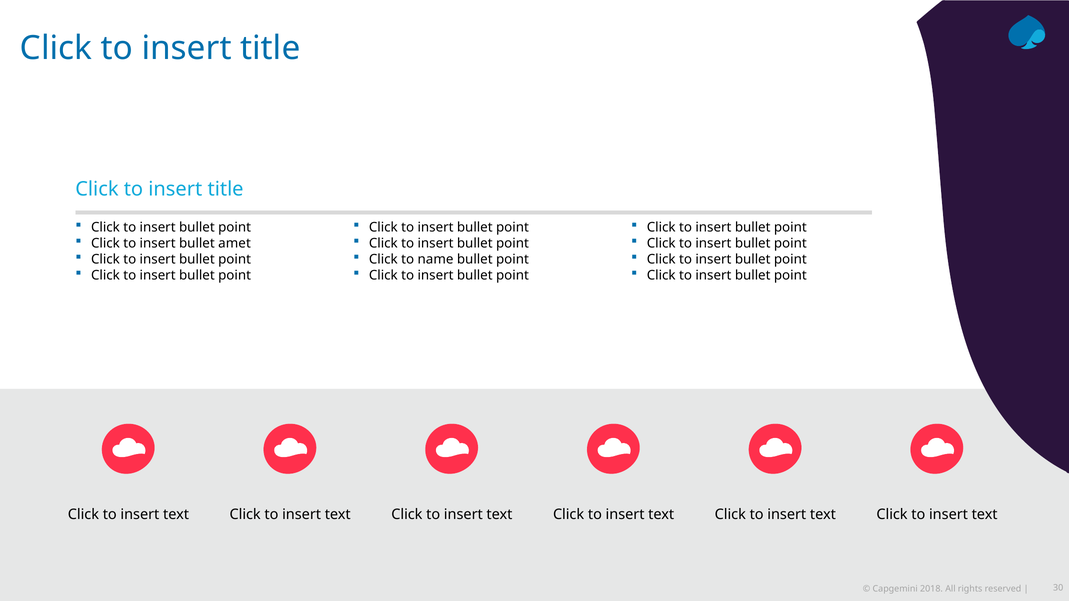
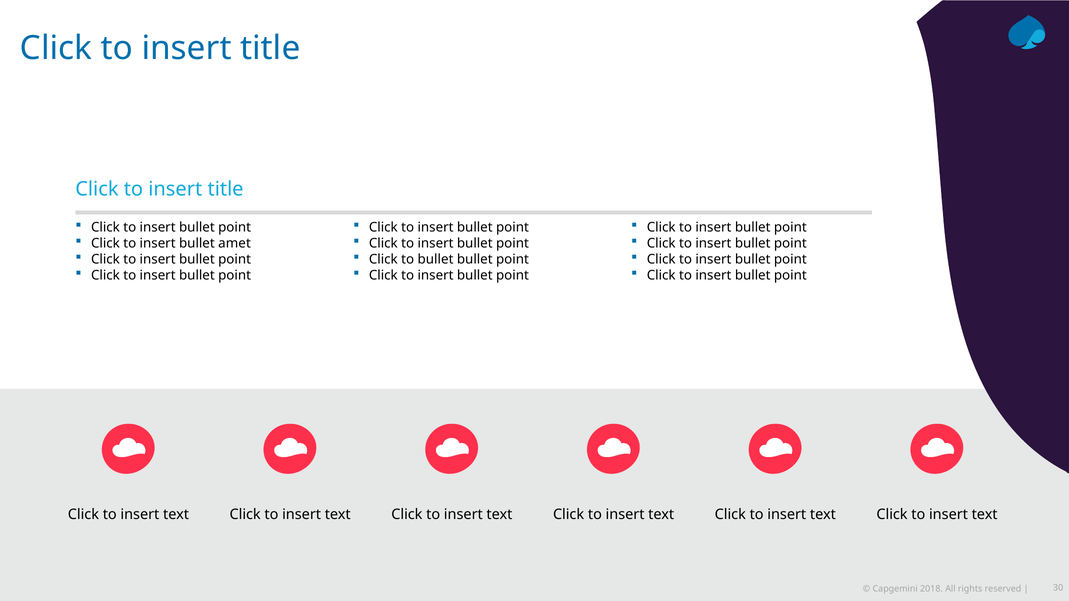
to name: name -> bullet (436, 260)
